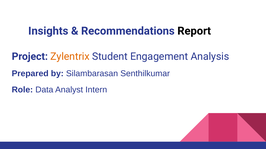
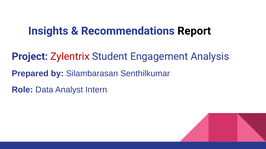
Zylentrix colour: orange -> red (70, 57)
